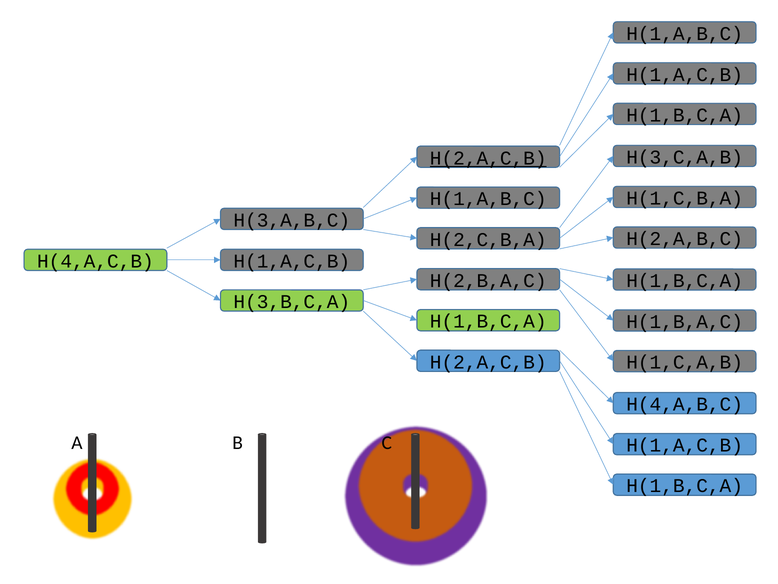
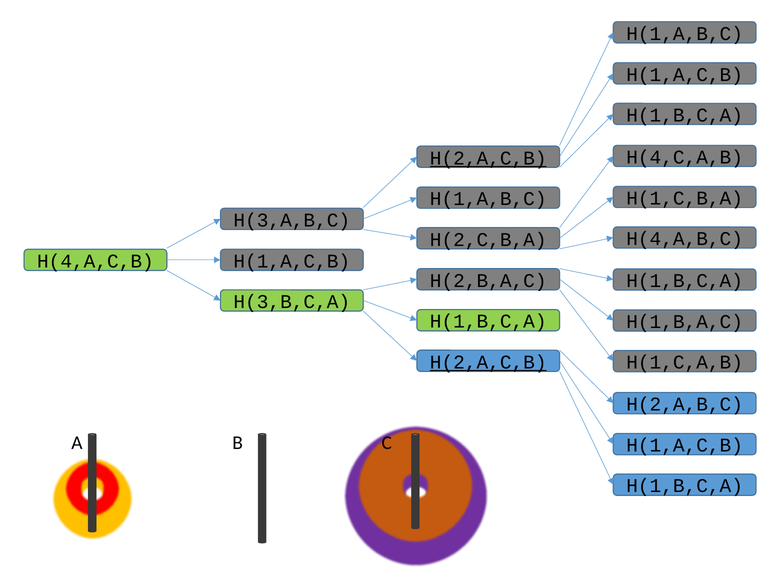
H(3,C,A,B: H(3,C,A,B -> H(4,C,A,B (685, 157)
H(2,A,B,C: H(2,A,B,C -> H(4,A,B,C (685, 239)
H(2,A,C,B underline: none -> present (488, 362)
H(4,A,B,C: H(4,A,B,C -> H(2,A,B,C (685, 404)
